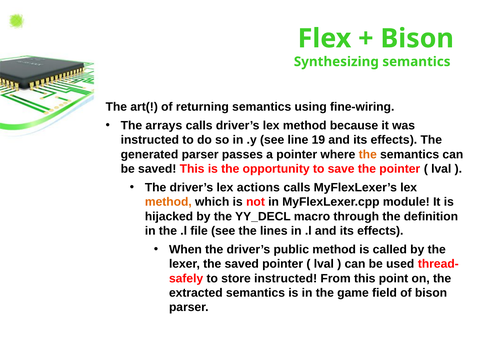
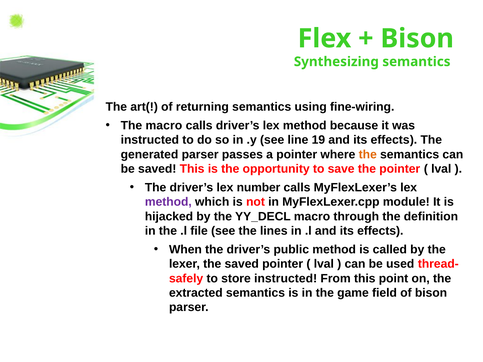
The arrays: arrays -> macro (164, 126)
actions: actions -> number (259, 188)
method colour: orange -> purple (168, 202)
